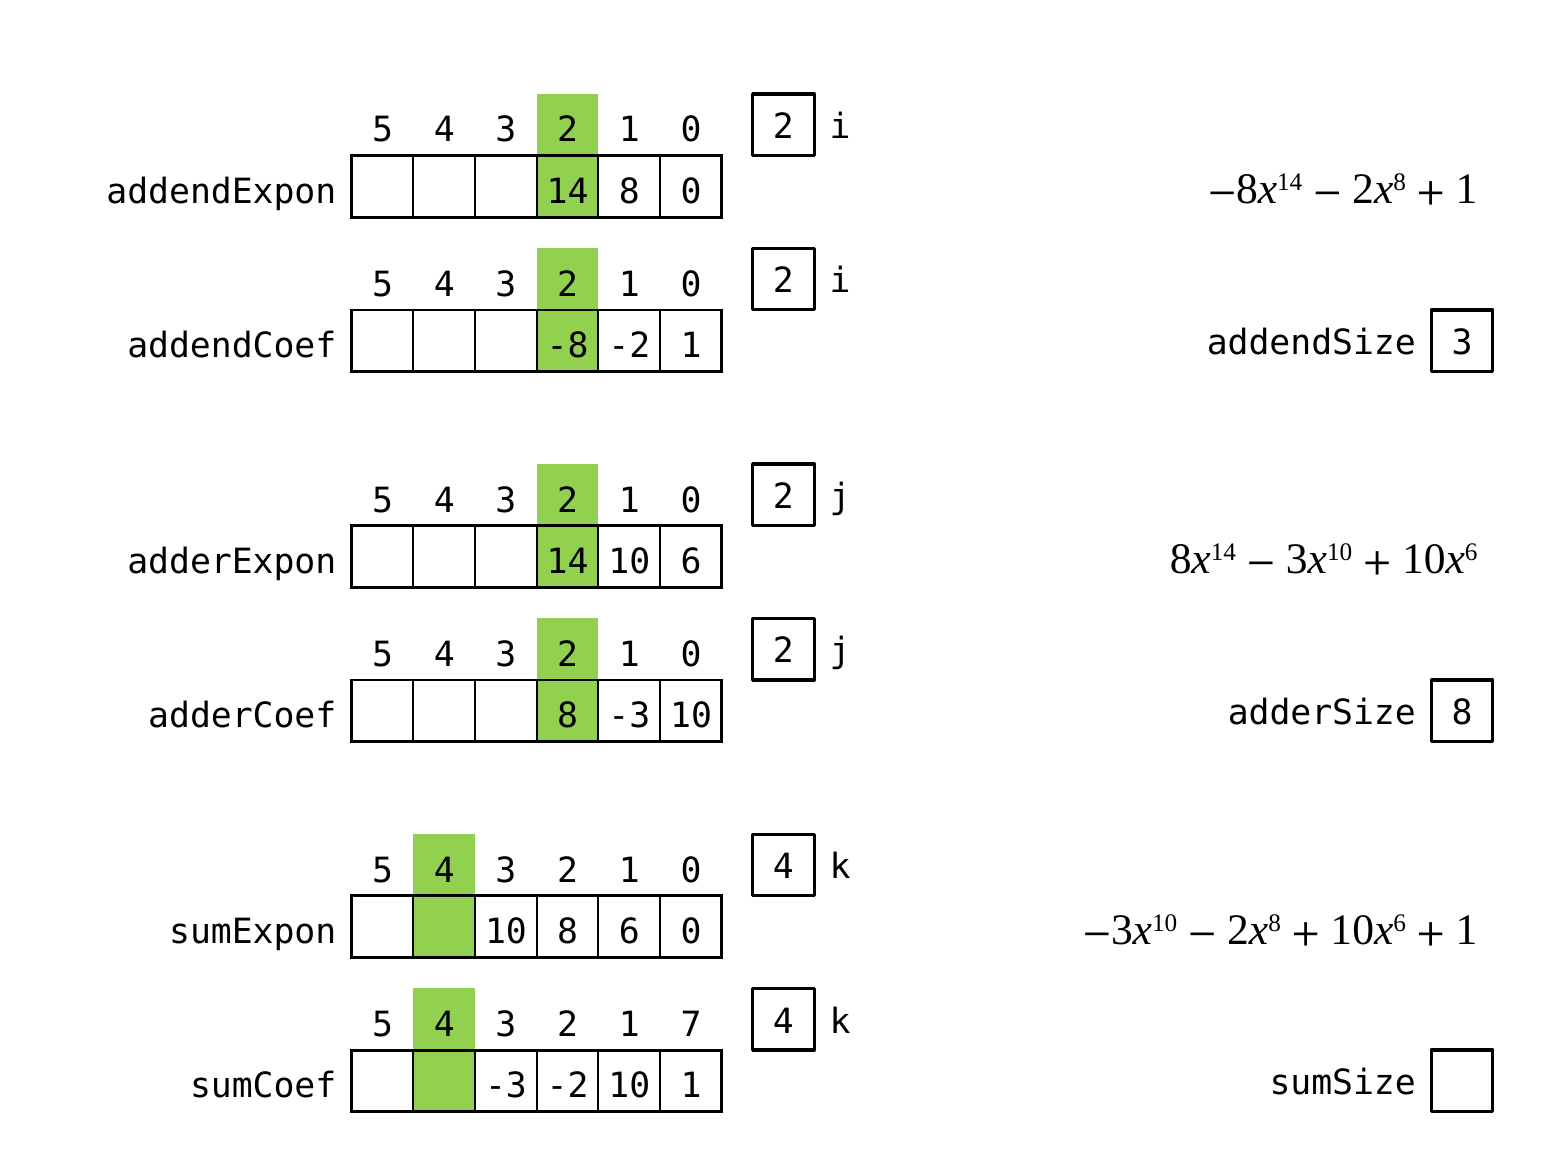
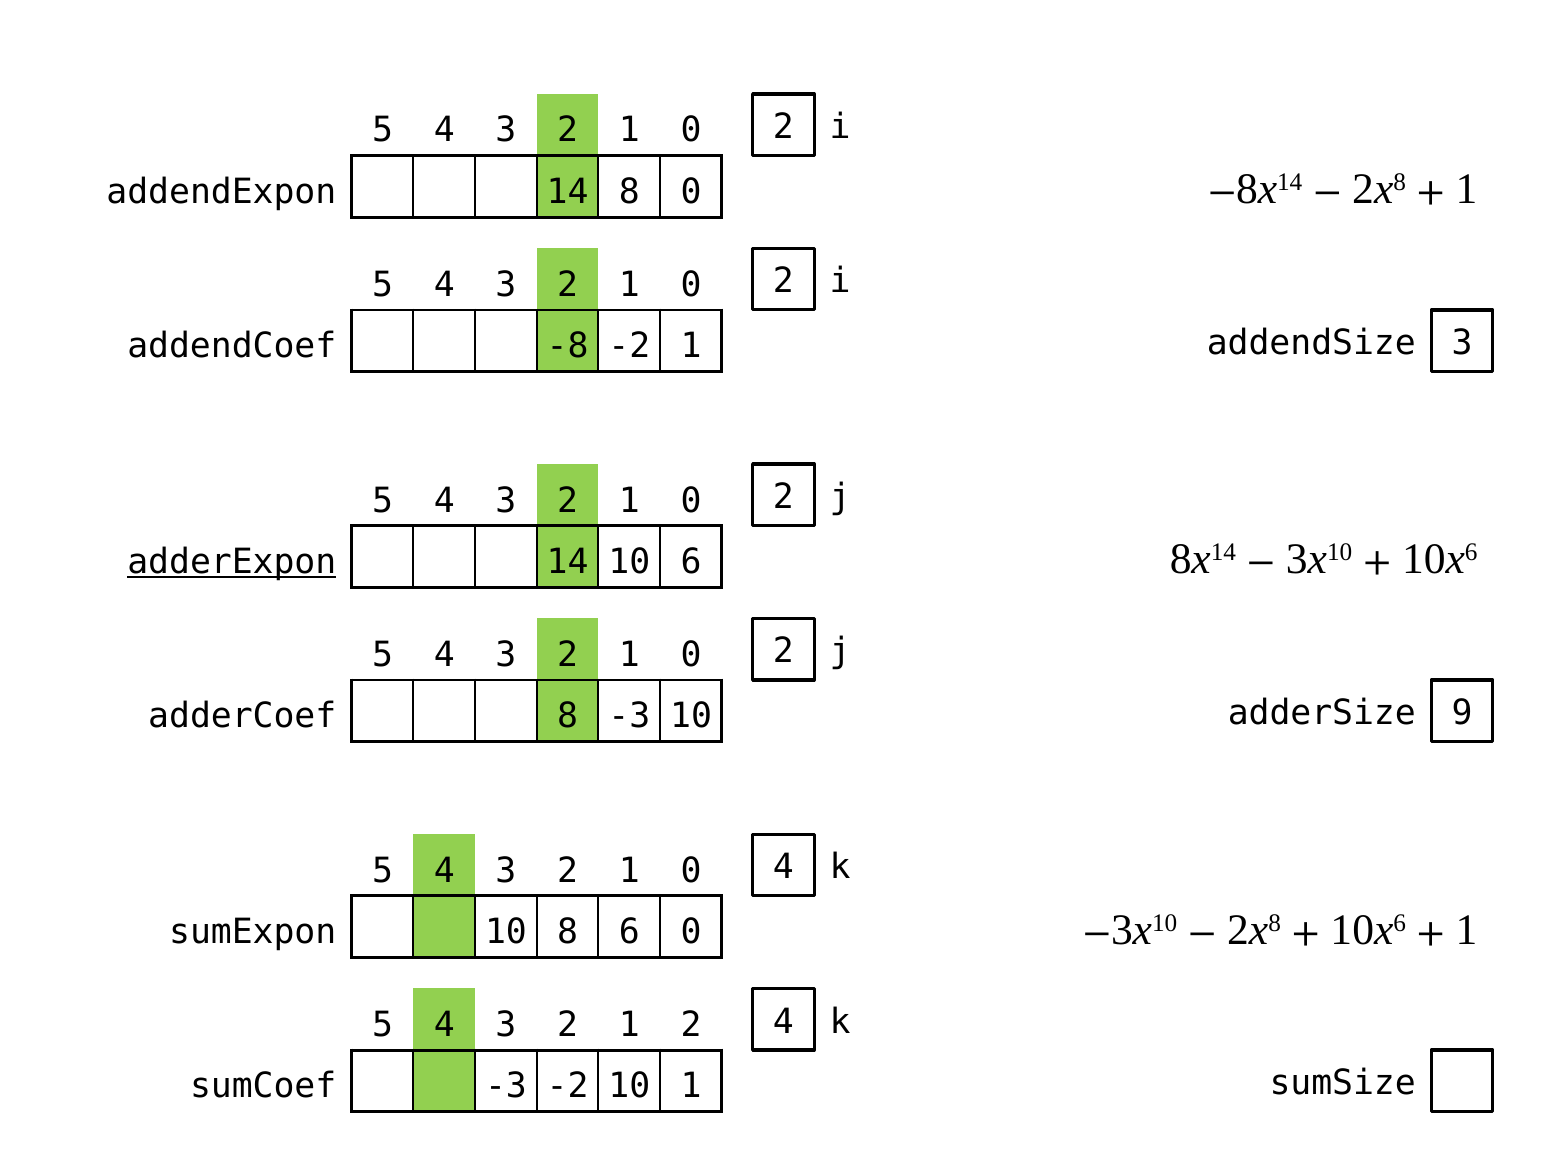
adderExpon underline: none -> present (232, 562)
adderSize 8: 8 -> 9 (1462, 713)
1 7: 7 -> 2 (691, 1025)
